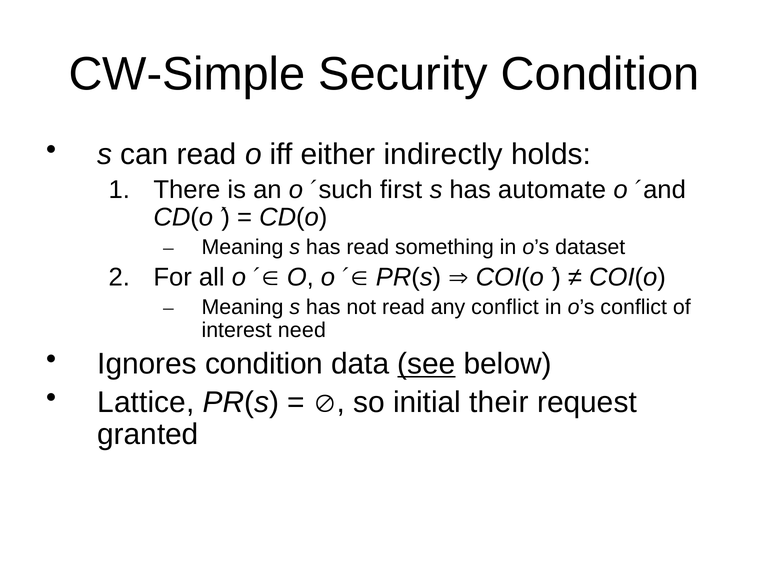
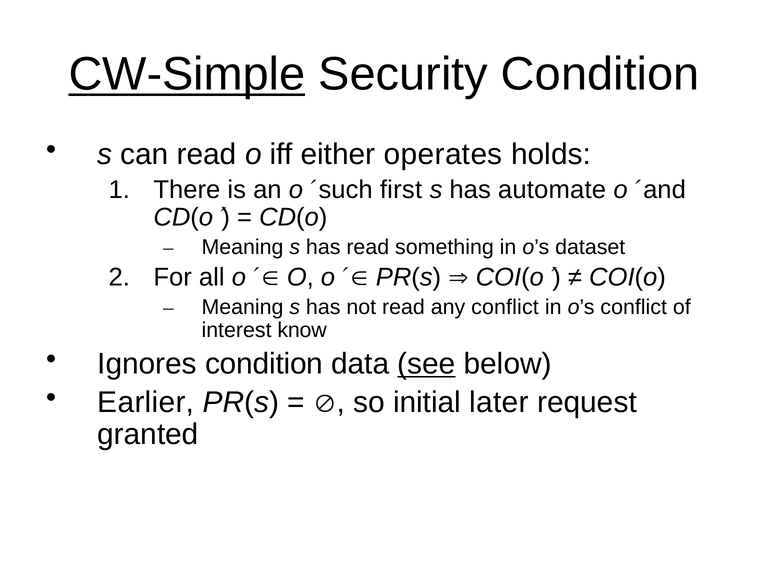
CW-Simple underline: none -> present (187, 74)
indirectly: indirectly -> operates (443, 154)
need: need -> know (302, 330)
Lattice: Lattice -> Earlier (146, 402)
their: their -> later (499, 402)
